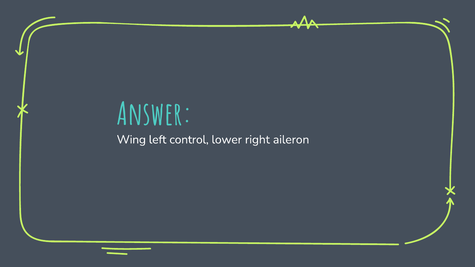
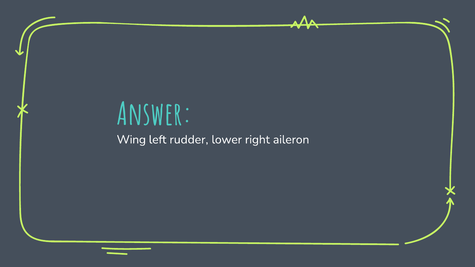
control: control -> rudder (189, 140)
